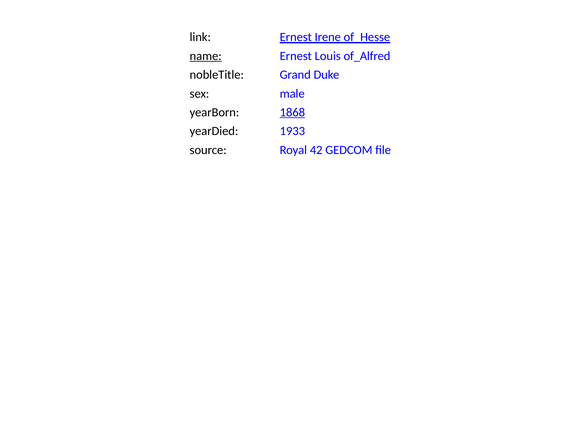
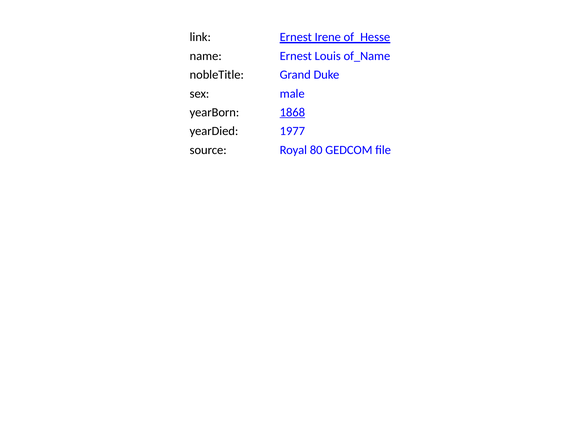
name underline: present -> none (206, 56)
of_Alfred: of_Alfred -> of_Name (367, 56)
1933: 1933 -> 1977 (292, 131)
42: 42 -> 80 (316, 150)
